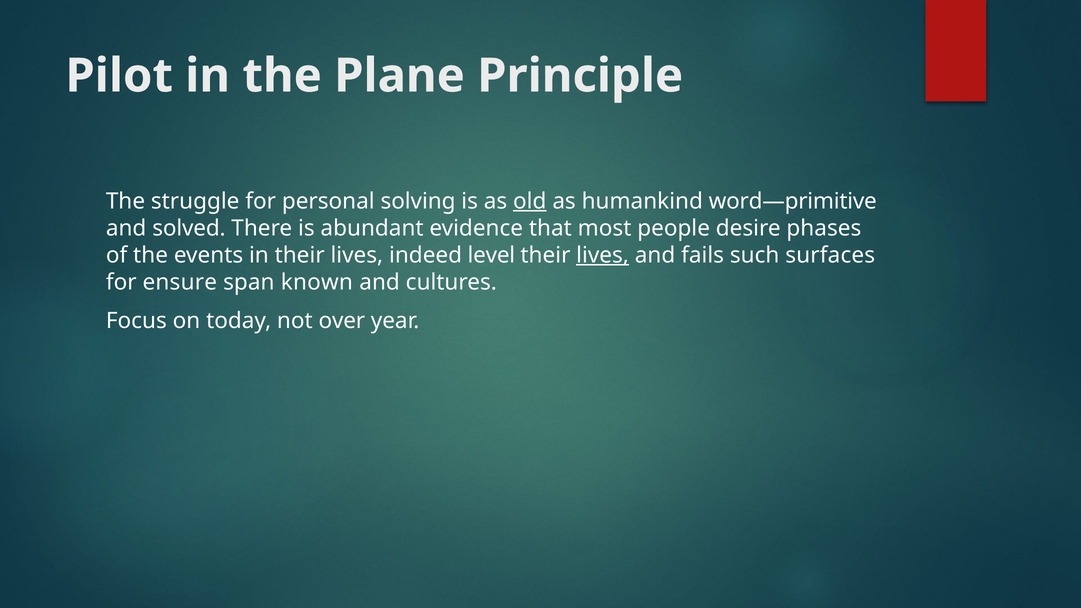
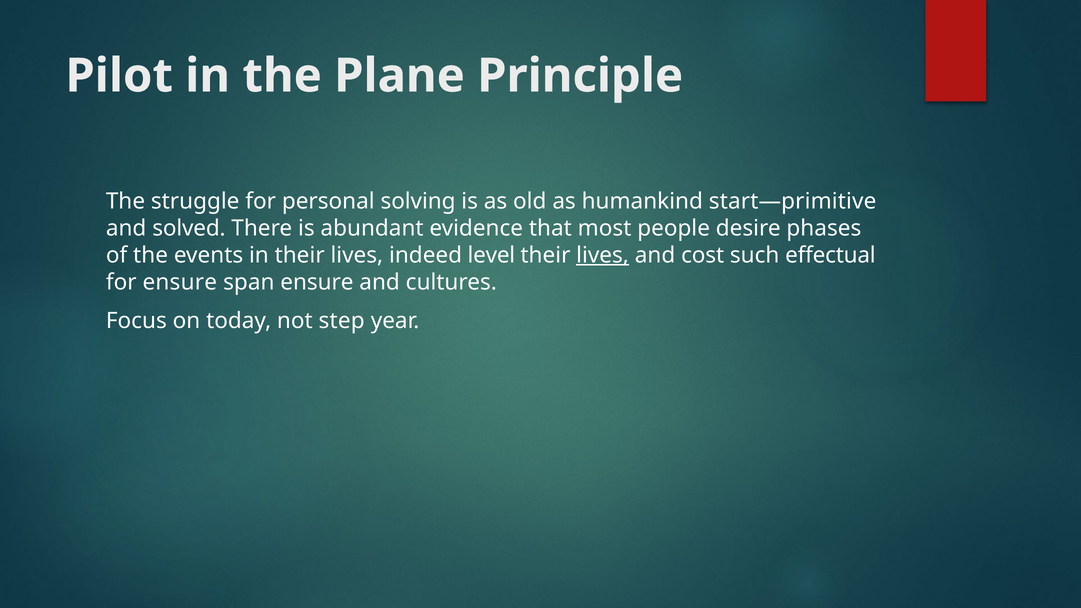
old underline: present -> none (530, 201)
word—primitive: word—primitive -> start—primitive (793, 201)
fails: fails -> cost (703, 255)
surfaces: surfaces -> effectual (830, 255)
span known: known -> ensure (317, 282)
over: over -> step (342, 321)
